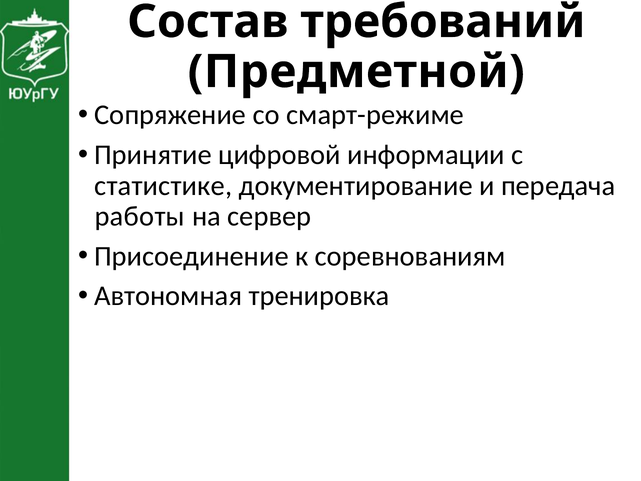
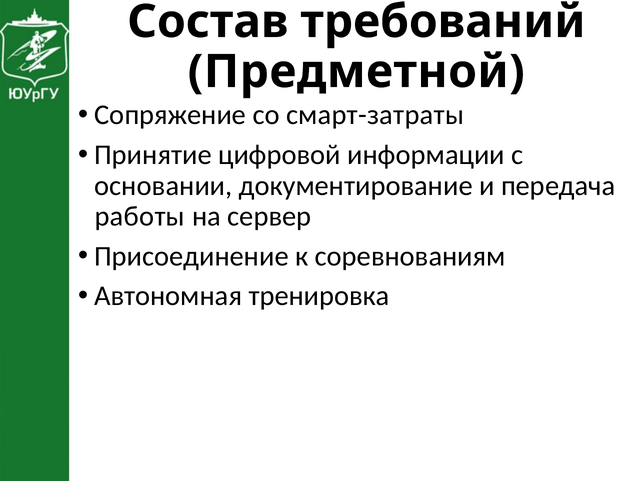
смарт-режиме: смарт-режиме -> смарт-затраты (375, 115)
статистике: статистике -> основании (163, 185)
